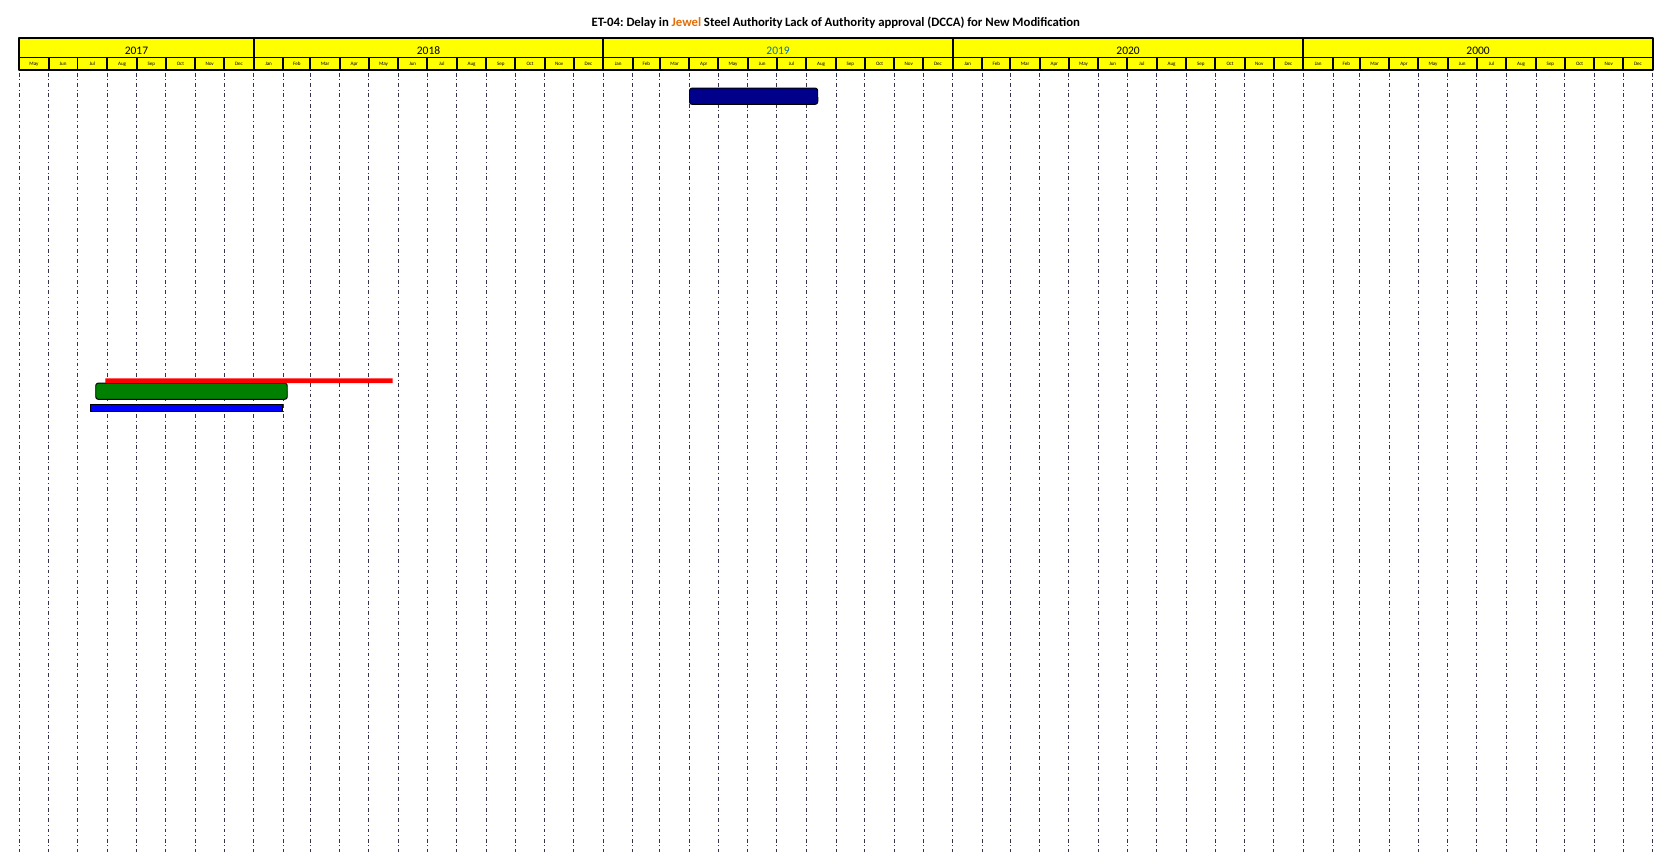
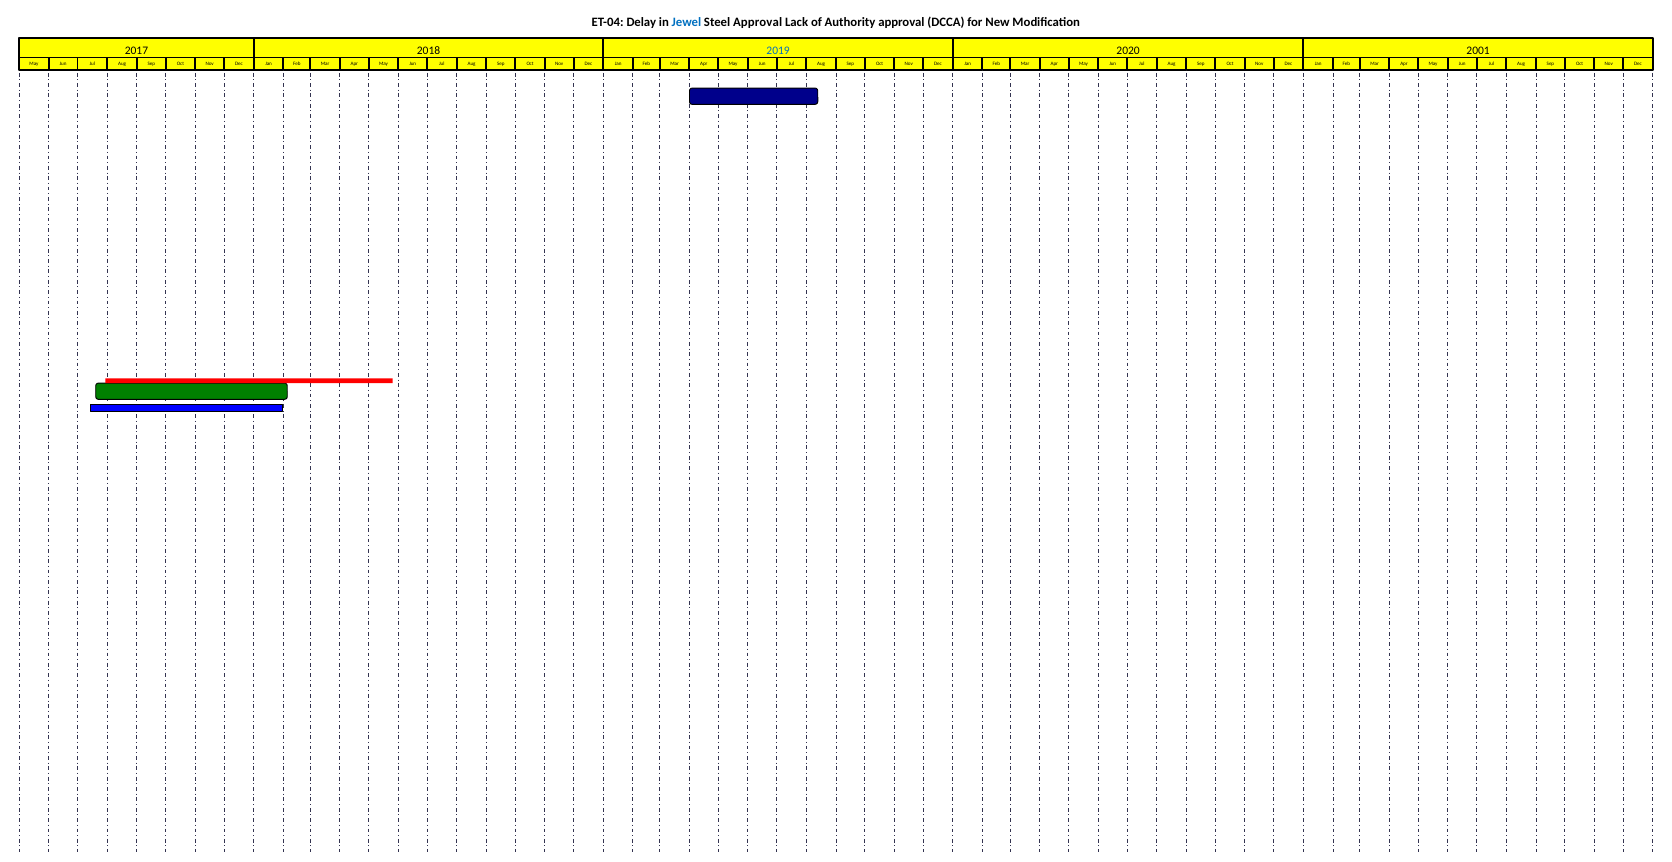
Jewel colour: orange -> blue (686, 23)
Steel Authority: Authority -> Approval (758, 23)
2000: 2000 -> 2001 (1478, 51)
